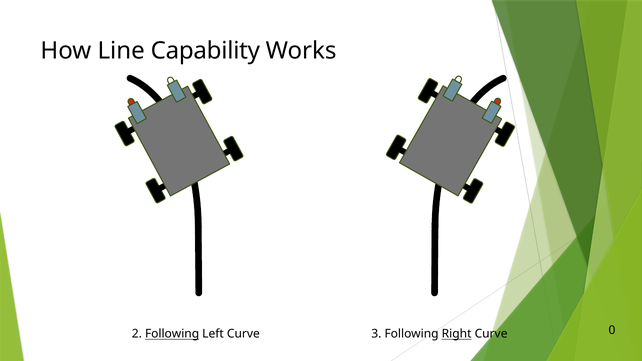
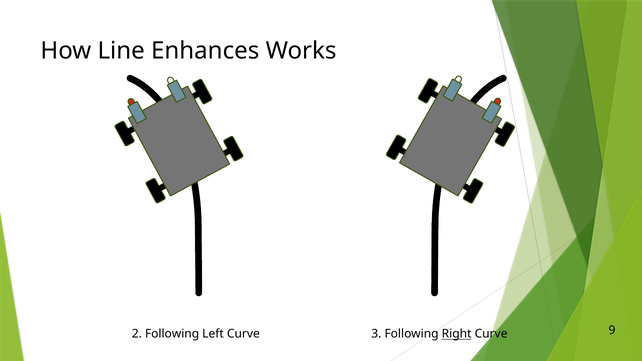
Capability: Capability -> Enhances (205, 51)
Following underline: present -> none (172, 334)
0: 0 -> 9 (612, 330)
